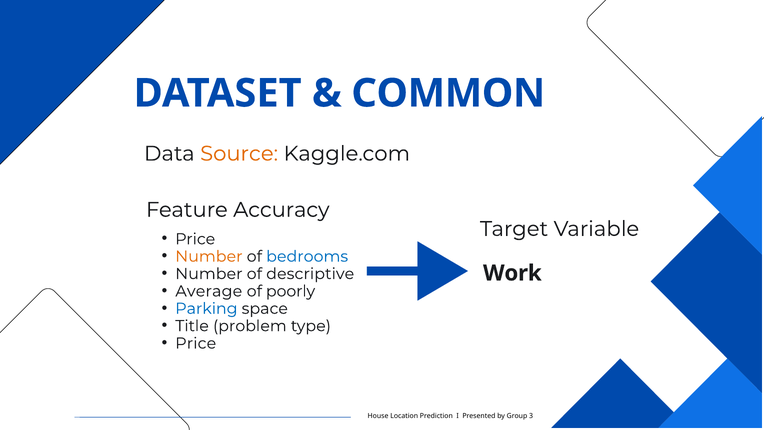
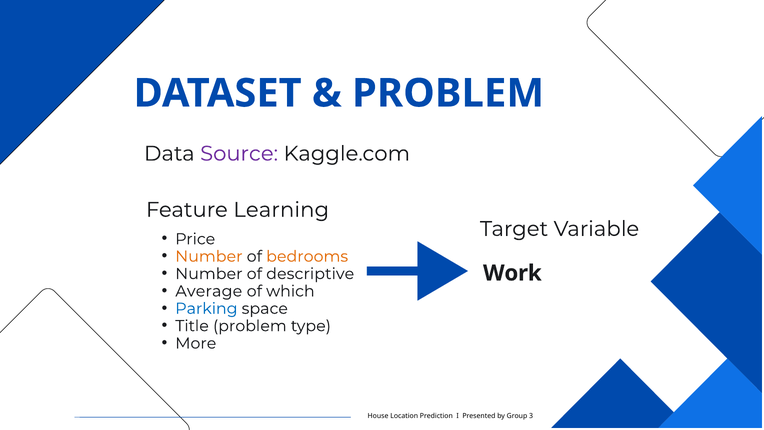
COMMON: COMMON -> PROBLEM (448, 93)
Source colour: orange -> purple (239, 154)
Accuracy: Accuracy -> Learning (281, 210)
bedrooms colour: blue -> orange (307, 256)
poorly: poorly -> which (290, 291)
Price: Price -> More (196, 343)
